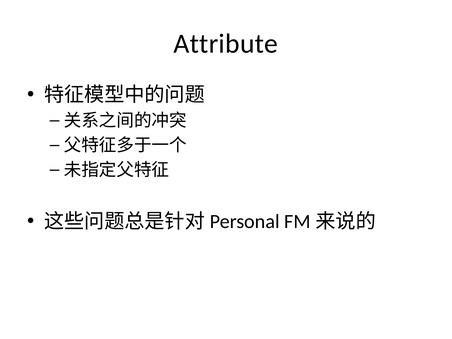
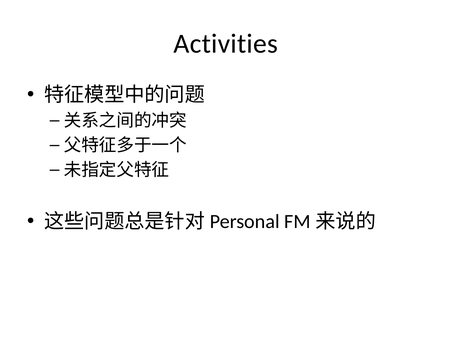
Attribute: Attribute -> Activities (226, 44)
